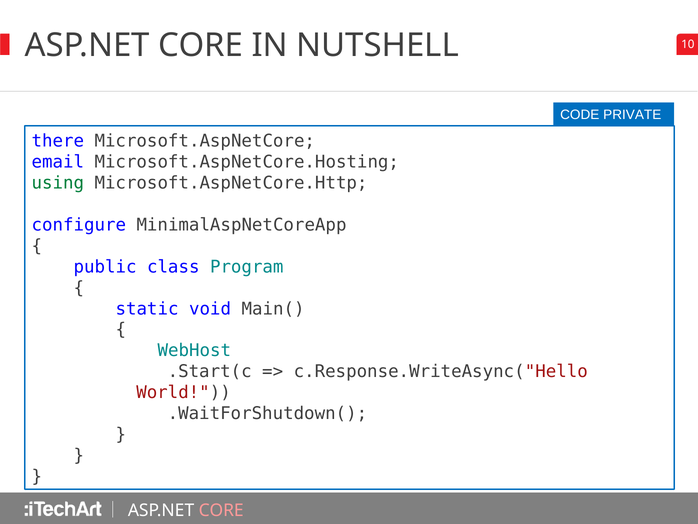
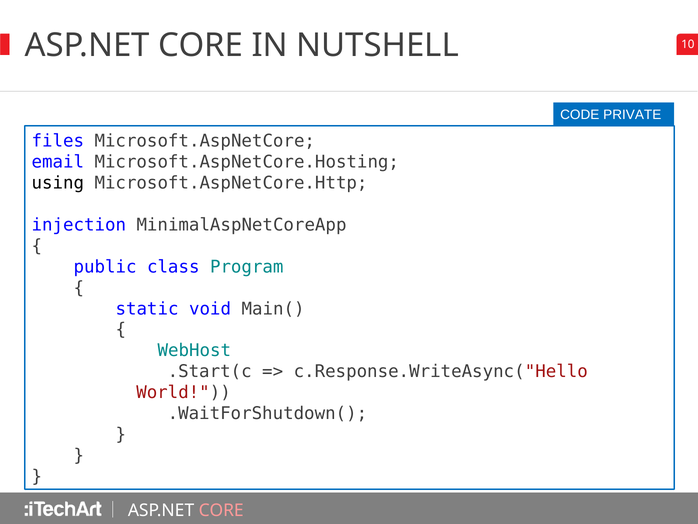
there: there -> files (58, 141)
using colour: green -> black (58, 183)
configure: configure -> injection (79, 225)
